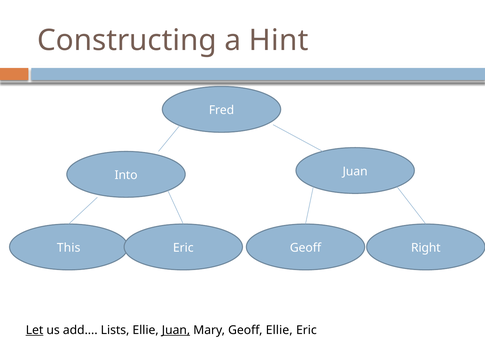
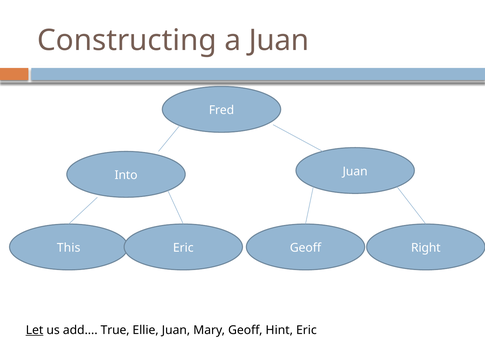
a Hint: Hint -> Juan (279, 40)
Lists: Lists -> True (115, 330)
Juan underline: present -> none (176, 330)
Geoff Ellie: Ellie -> Hint (279, 330)
